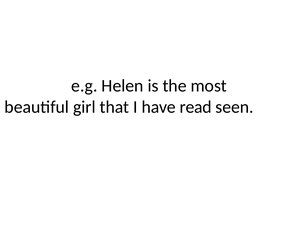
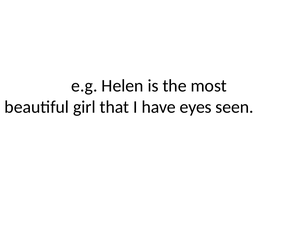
read: read -> eyes (196, 107)
